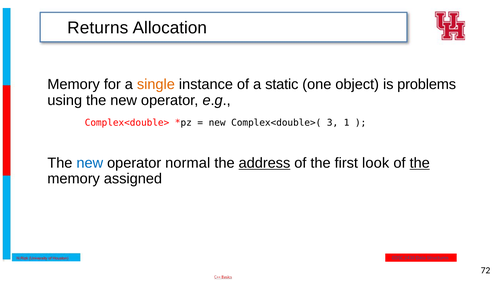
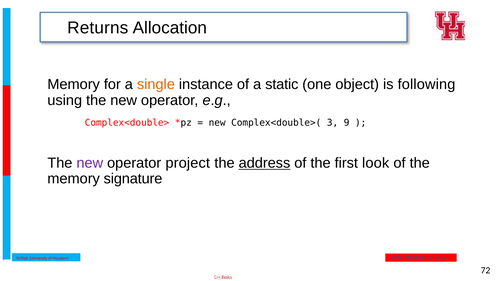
problems: problems -> following (426, 84)
1: 1 -> 9 (347, 123)
new colour: blue -> purple (90, 163)
normal: normal -> project (188, 163)
the underline: present -> none (420, 163)
assigned: assigned -> signature (133, 179)
